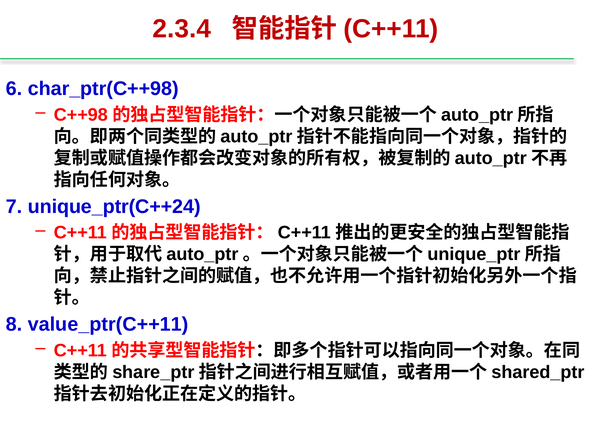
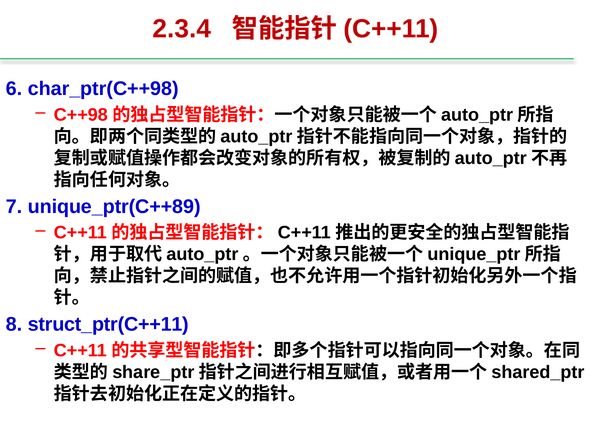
unique_ptr(C++24: unique_ptr(C++24 -> unique_ptr(C++89 (114, 207)
value_ptr(C++11: value_ptr(C++11 -> struct_ptr(C++11 (108, 325)
